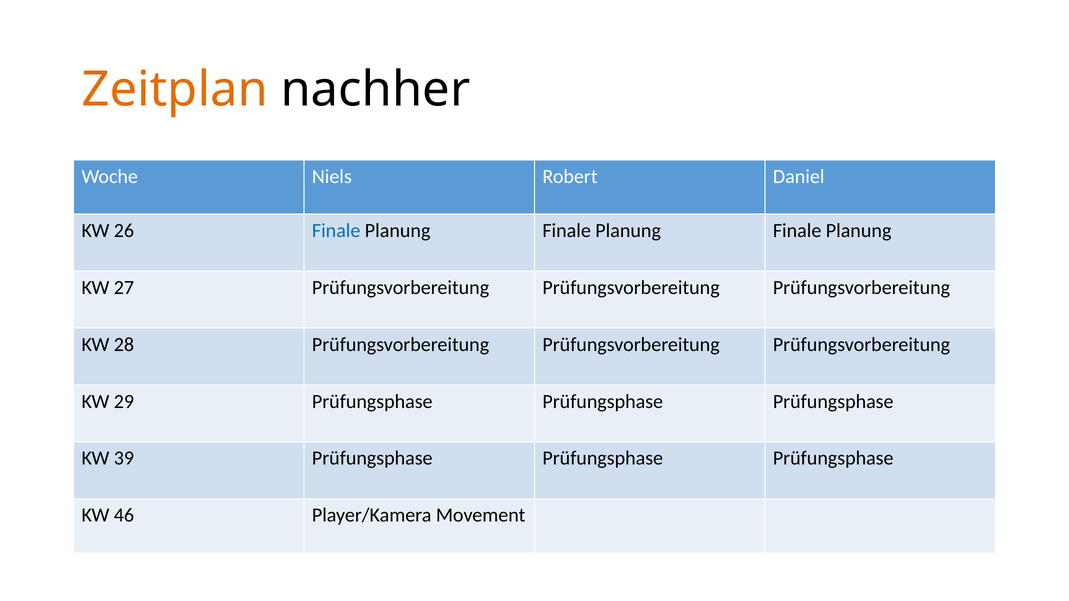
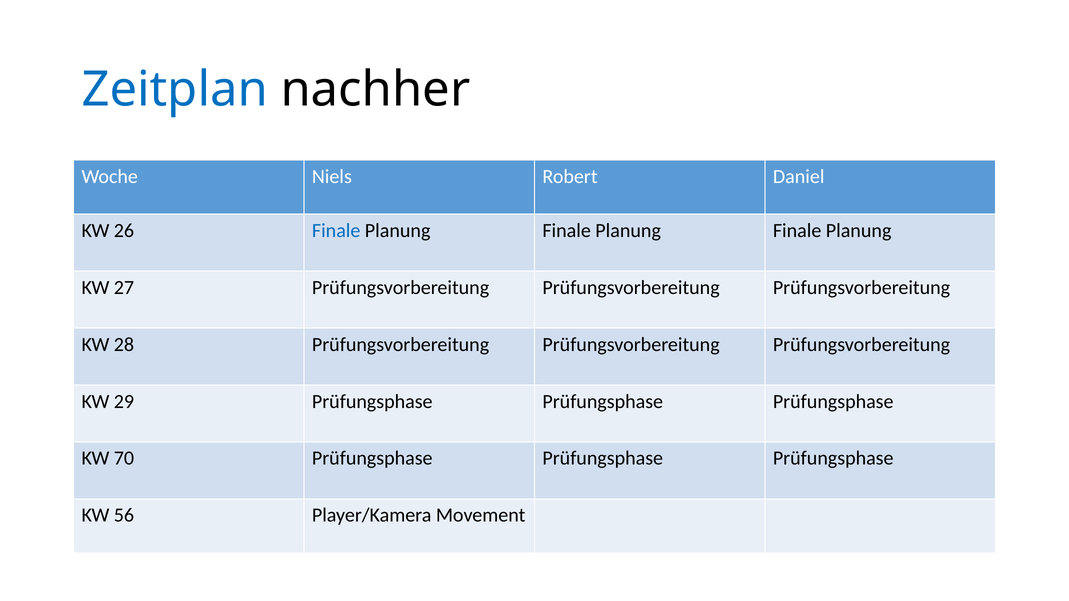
Zeitplan colour: orange -> blue (175, 90)
39: 39 -> 70 (124, 459)
46: 46 -> 56 (124, 516)
